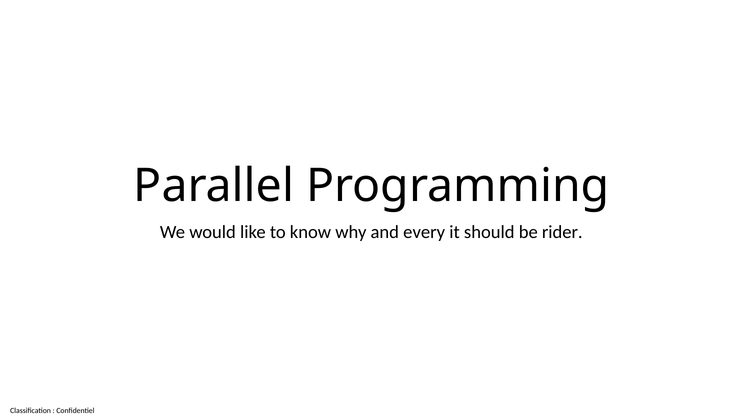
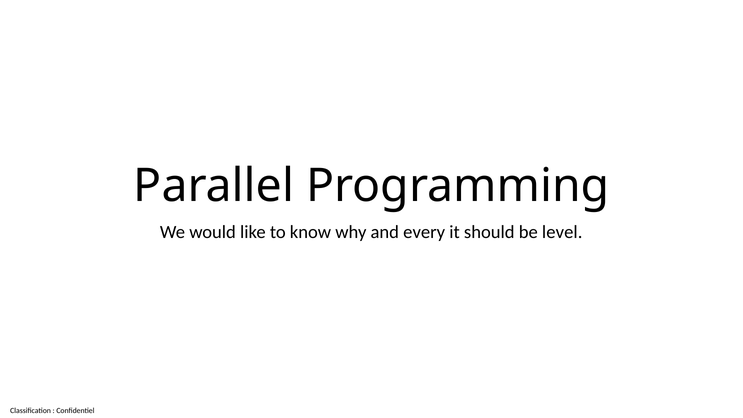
rider: rider -> level (562, 232)
